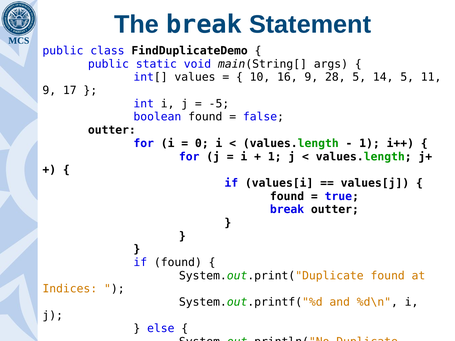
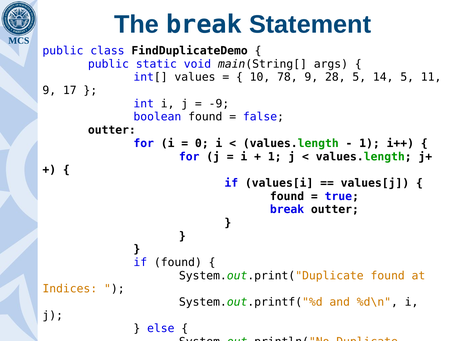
16: 16 -> 78 (287, 77)
-5: -5 -> -9 (219, 104)
